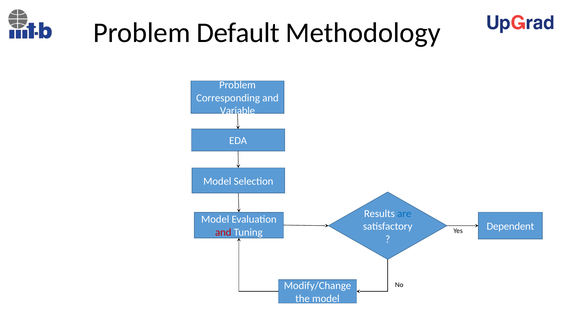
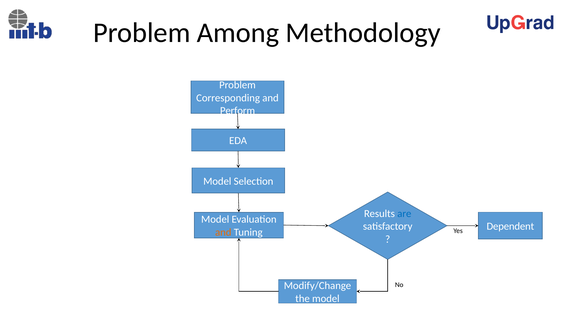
Default: Default -> Among (238, 33)
Variable: Variable -> Perform (238, 111)
and colour: red -> orange (223, 232)
